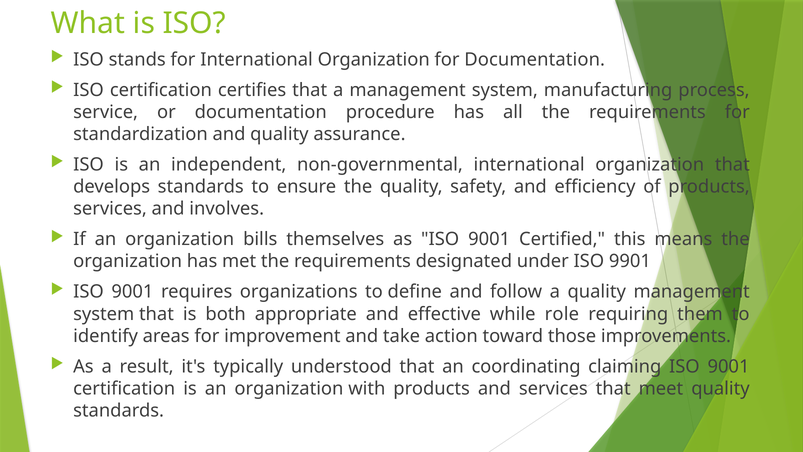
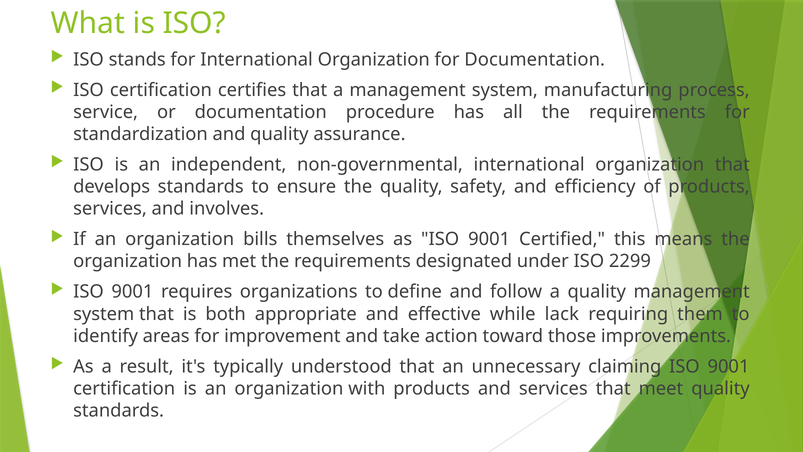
9901: 9901 -> 2299 (630, 261)
role: role -> lack (562, 314)
coordinating: coordinating -> unnecessary (526, 366)
